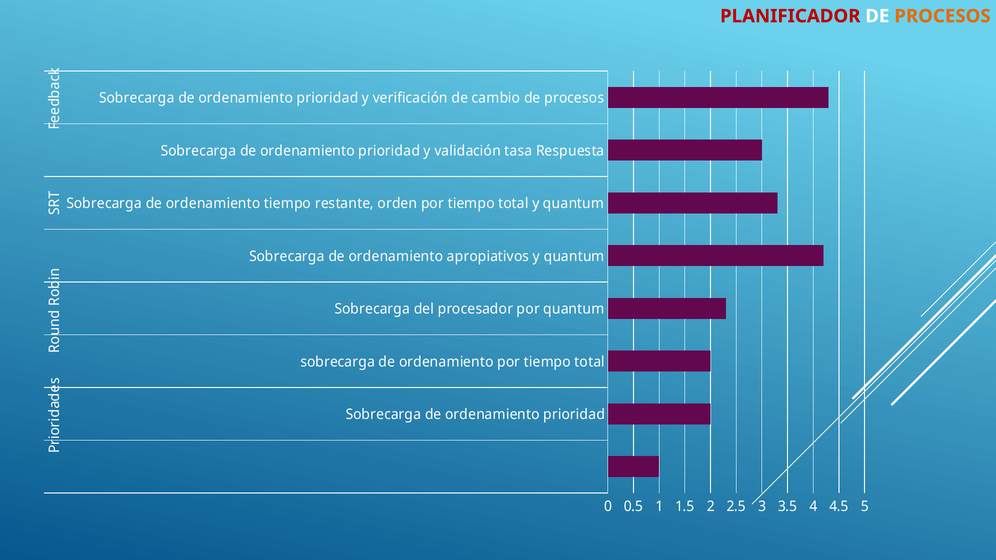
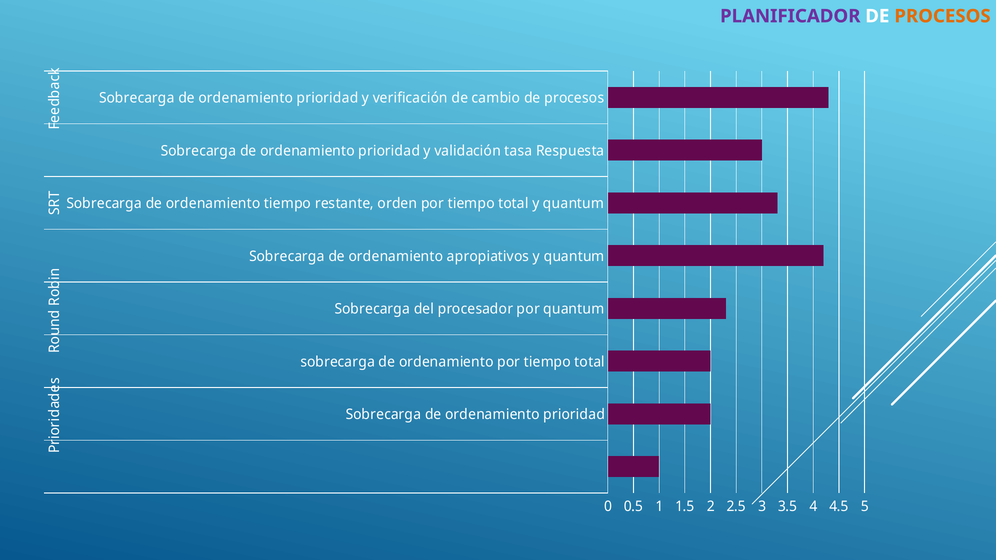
PLANIFICADOR colour: red -> purple (790, 16)
